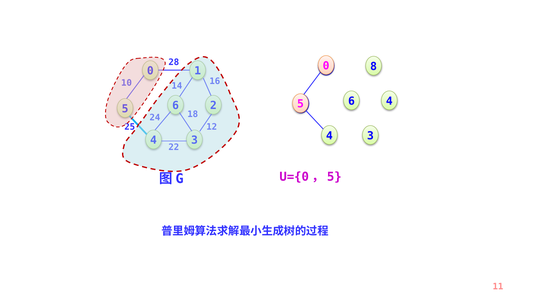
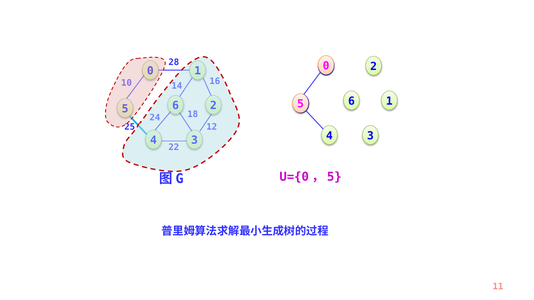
8: 8 -> 2 (374, 67)
6 4: 4 -> 1 (389, 101)
